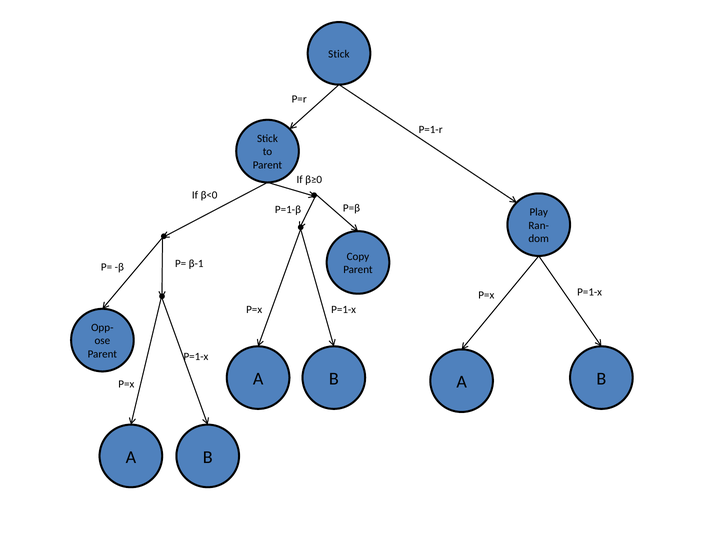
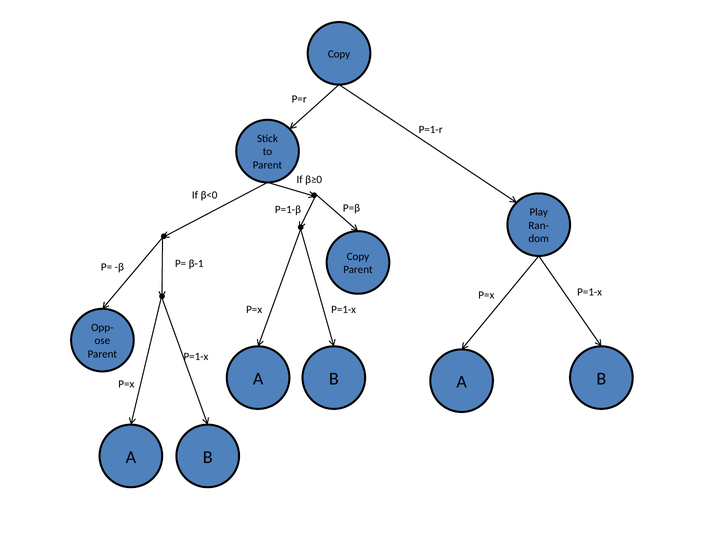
Stick: Stick -> Copy (339, 54)
